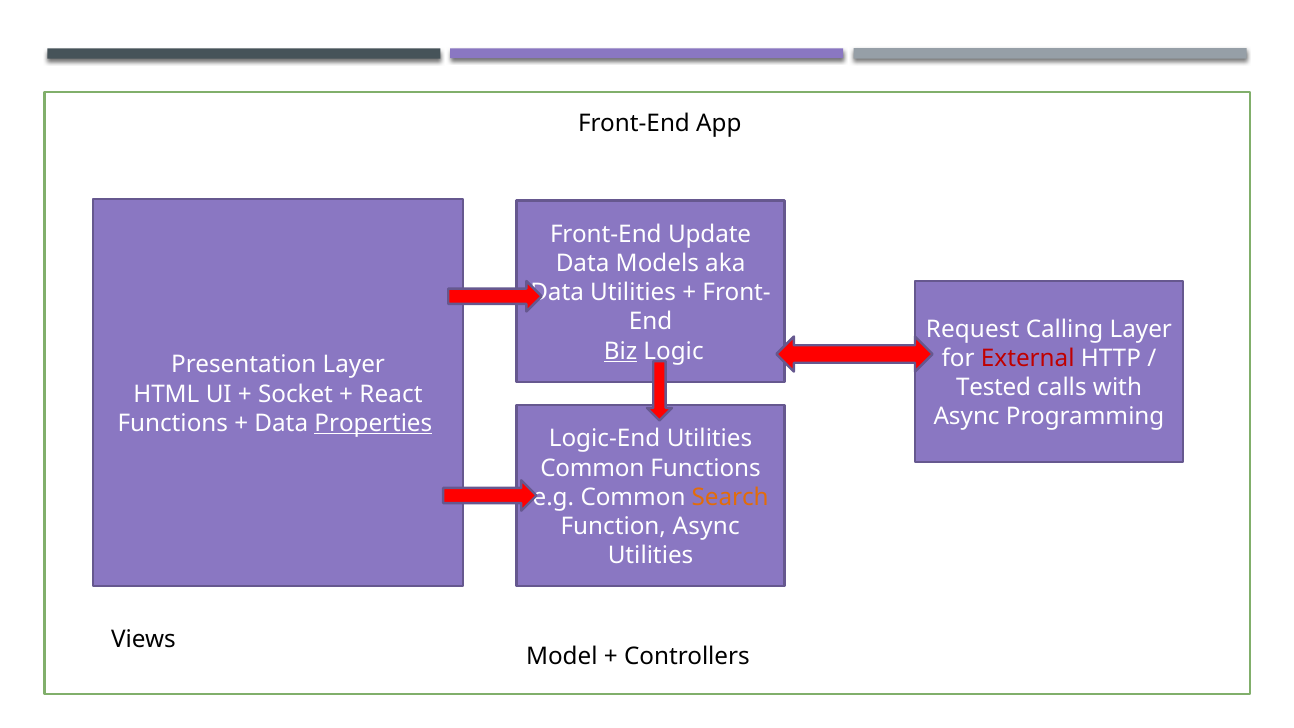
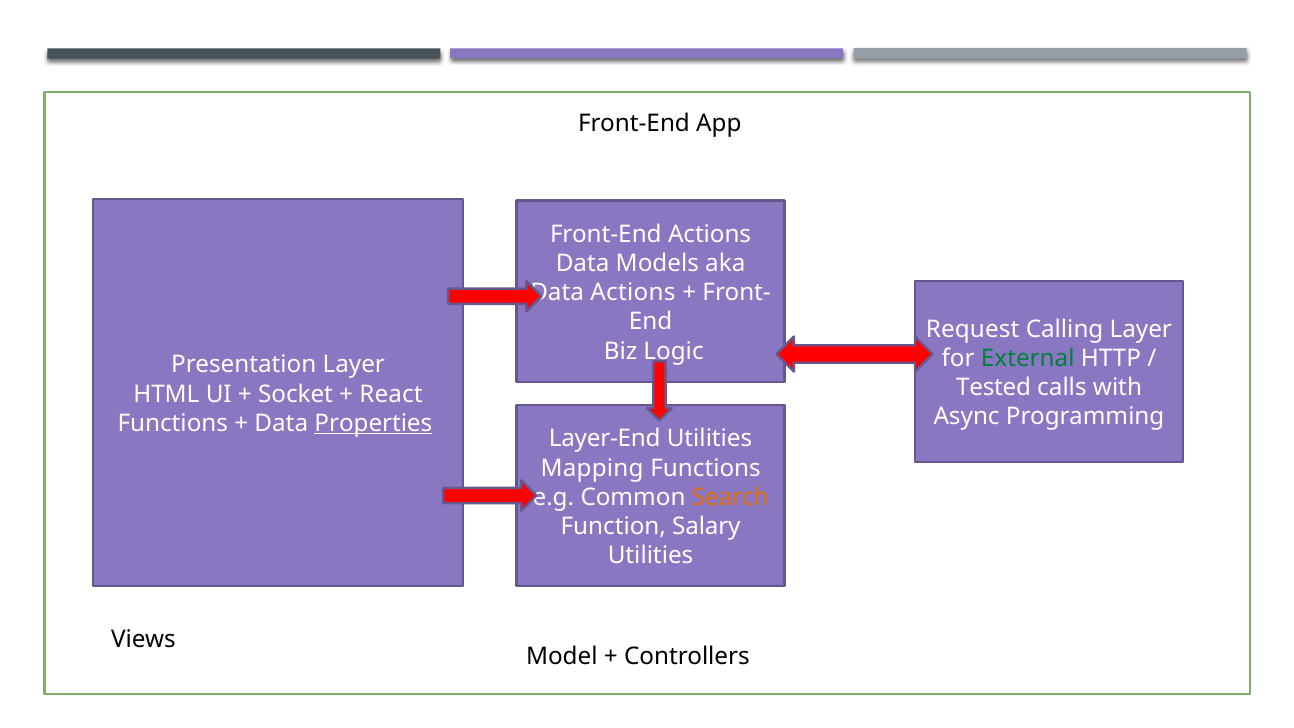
Front-End Update: Update -> Actions (710, 235)
Utilities: Utilities -> Actions (633, 293)
Biz underline: present -> none (621, 351)
External colour: red -> green (1028, 359)
Logic-End: Logic-End -> Layer-End (605, 439)
Common: Common -> Mapping (592, 468)
Function Async: Async -> Salary (706, 526)
